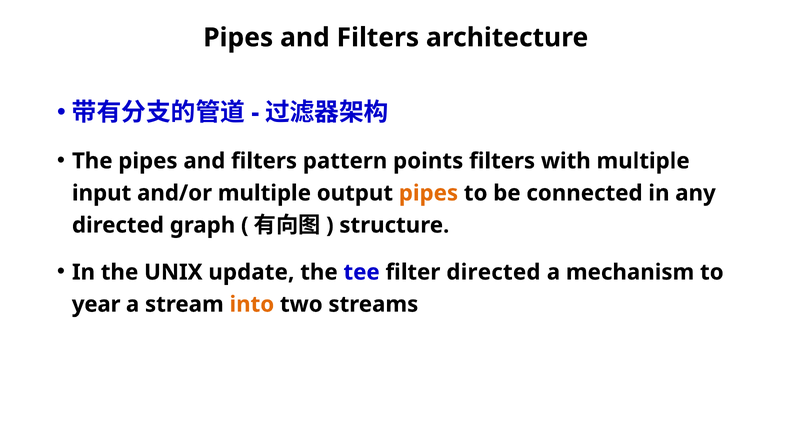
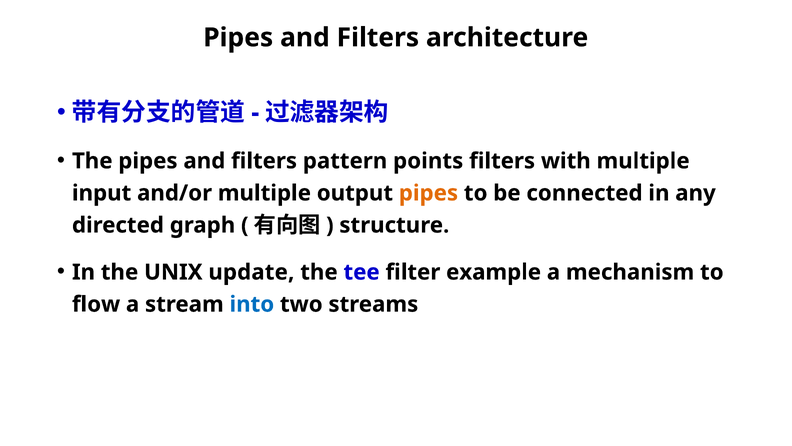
filter directed: directed -> example (494, 272)
year: year -> flow (96, 304)
into colour: orange -> blue (252, 304)
